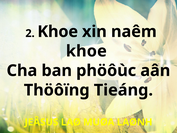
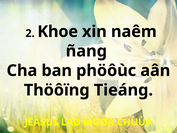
khoe: khoe -> ñang (86, 51)
LAØNH: LAØNH -> CHUÙA (135, 122)
